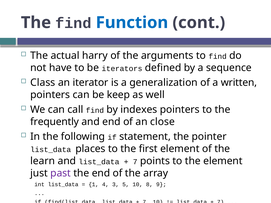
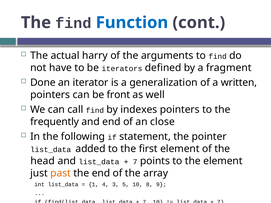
sequence: sequence -> fragment (229, 68)
Class: Class -> Done (43, 83)
keep: keep -> front (118, 95)
places: places -> added (91, 149)
learn: learn -> head (43, 161)
past colour: purple -> orange (61, 173)
